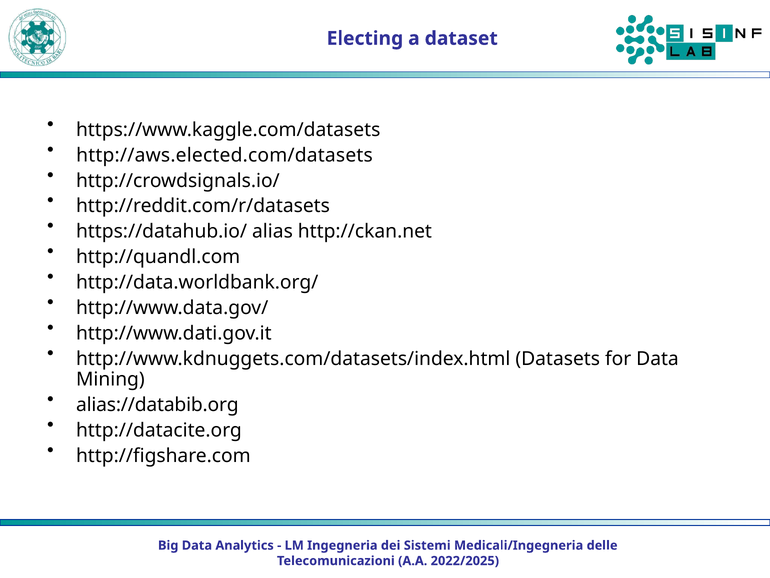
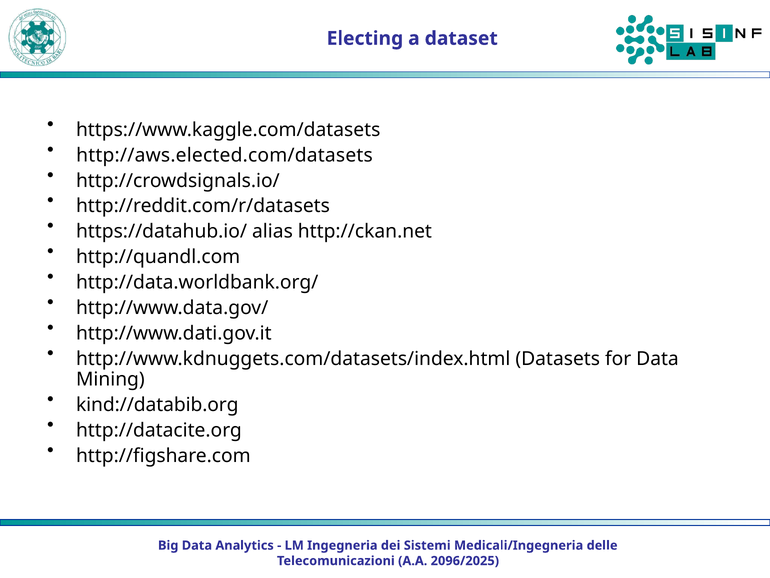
alias://databib.org: alias://databib.org -> kind://databib.org (157, 405)
2022/2025: 2022/2025 -> 2096/2025 (465, 560)
